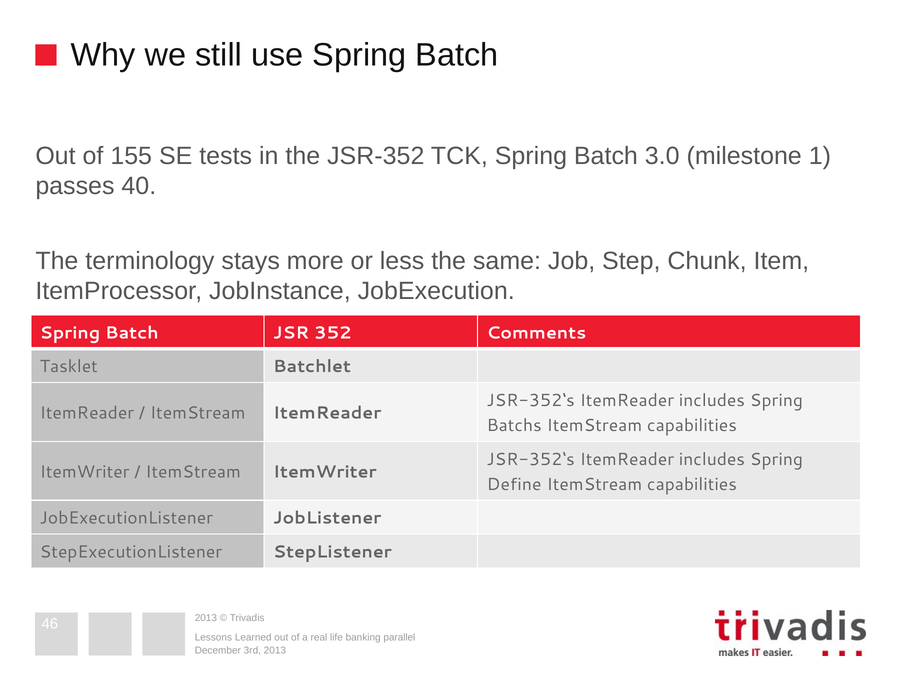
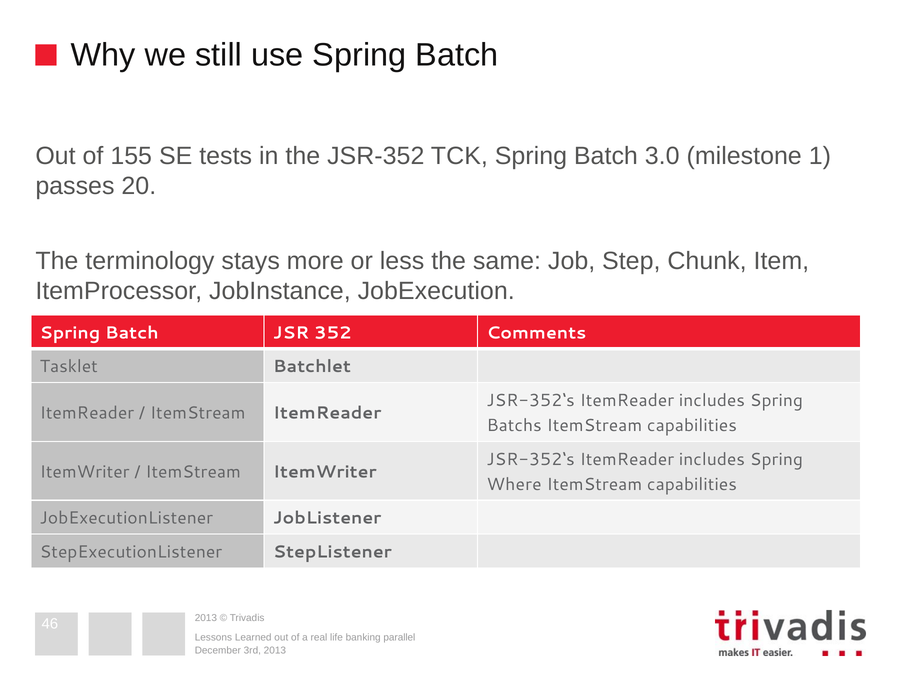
40: 40 -> 20 (139, 186)
Define: Define -> Where (514, 484)
